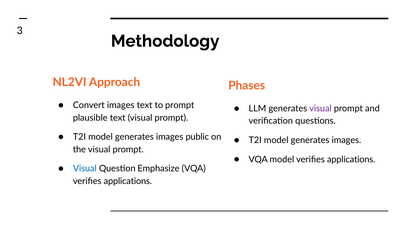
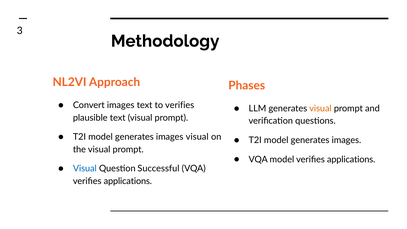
to prompt: prompt -> verifies (180, 105)
visual colour: purple -> orange (320, 108)
images public: public -> visual (197, 137)
Emphasize: Emphasize -> Successful (158, 169)
